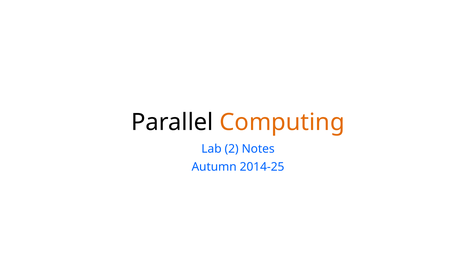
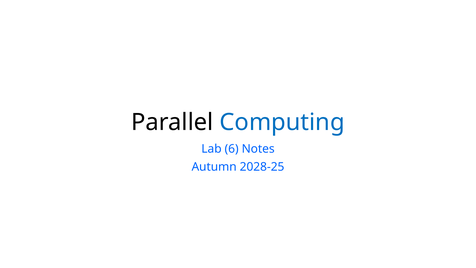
Computing colour: orange -> blue (282, 122)
2: 2 -> 6 (232, 149)
2014-25: 2014-25 -> 2028-25 (262, 167)
